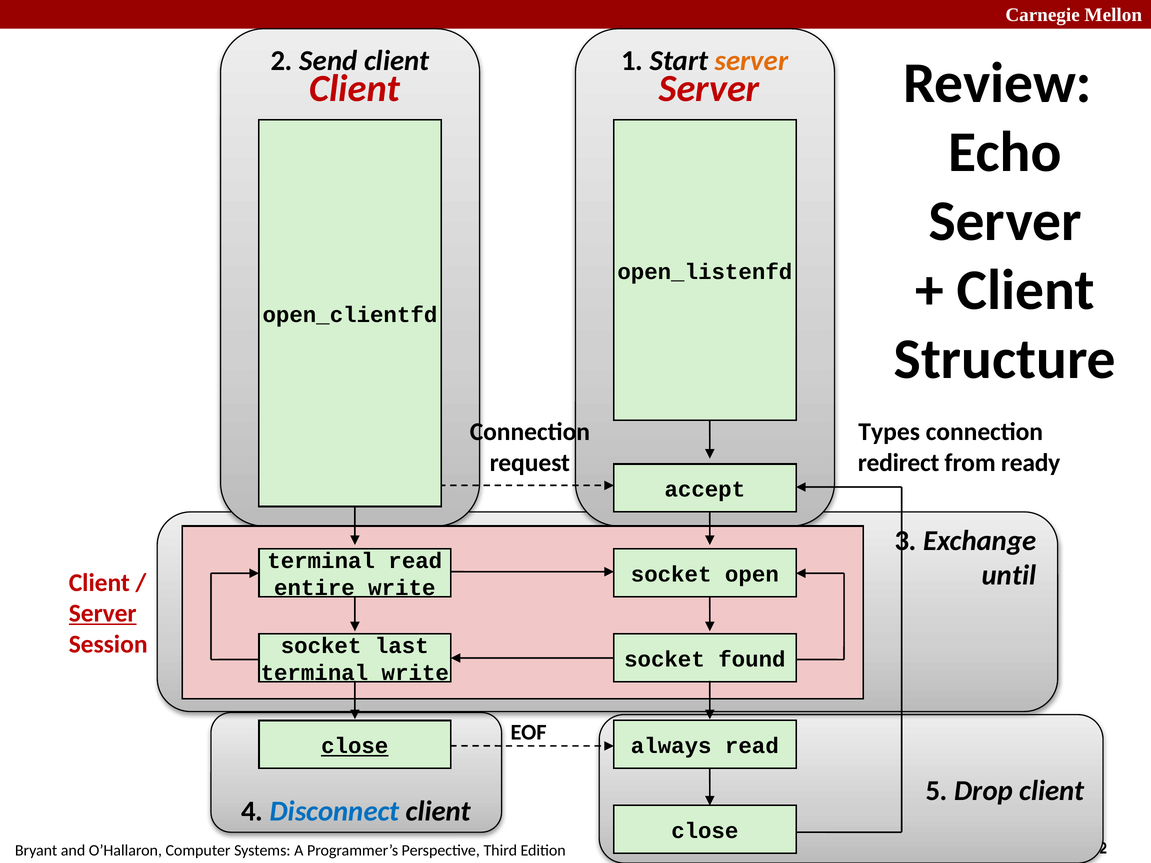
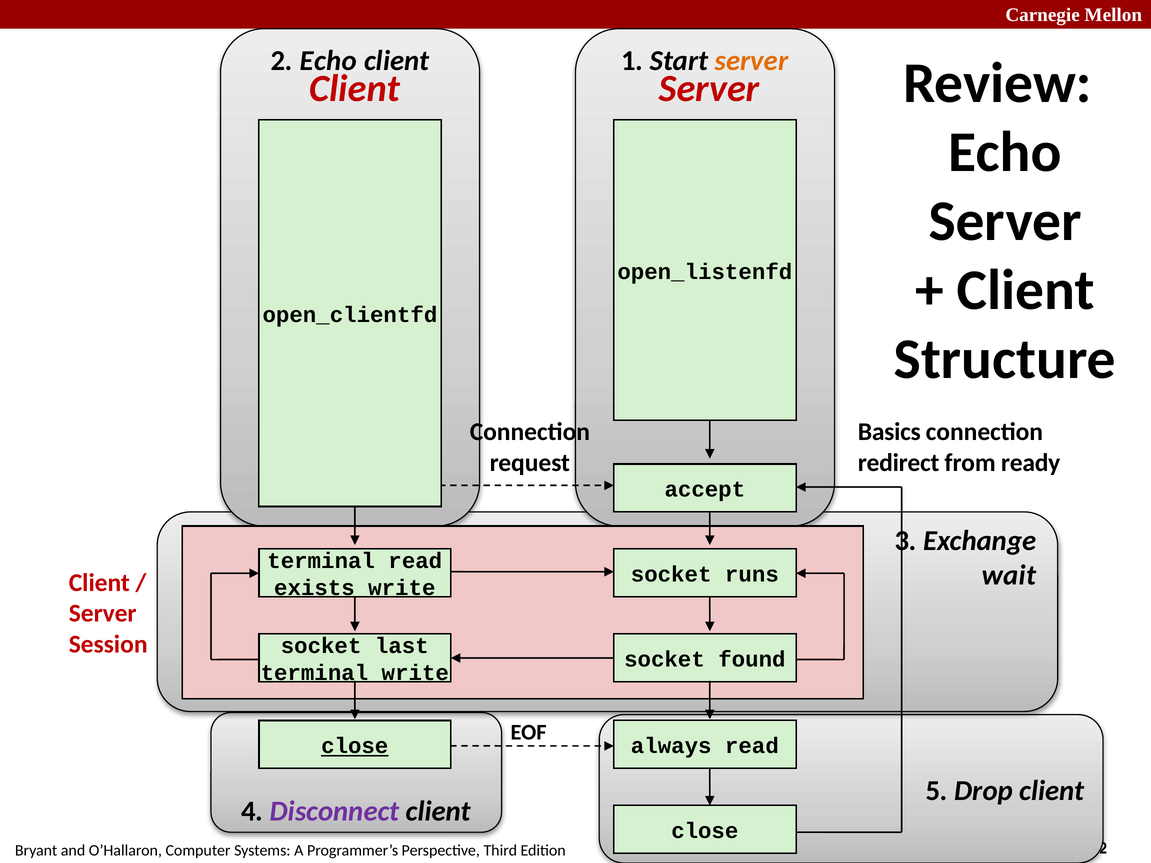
2 Send: Send -> Echo (328, 61)
Types: Types -> Basics (889, 432)
until: until -> wait (1009, 576)
open: open -> runs (752, 575)
entire: entire -> exists (314, 588)
Server underline: present -> none (103, 614)
Disconnect colour: blue -> purple (335, 811)
